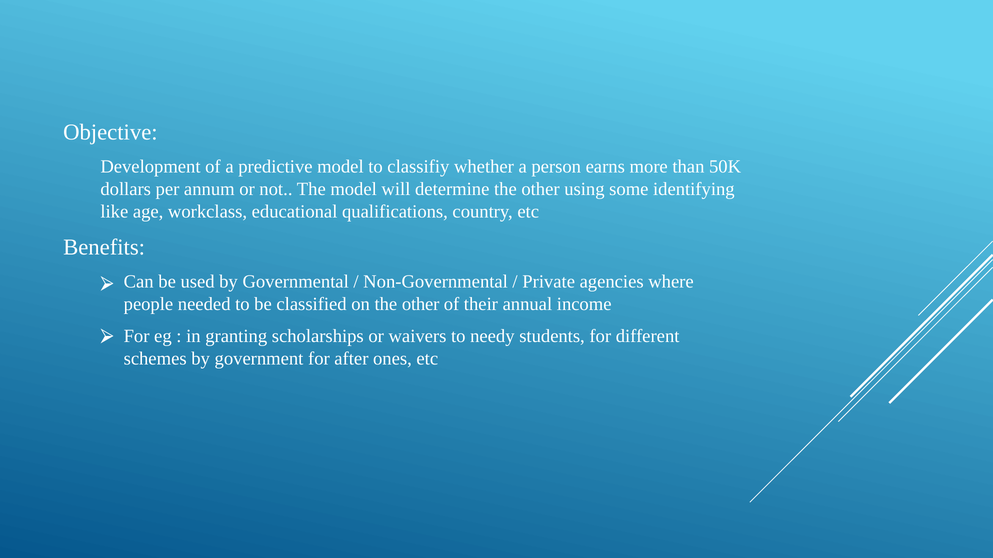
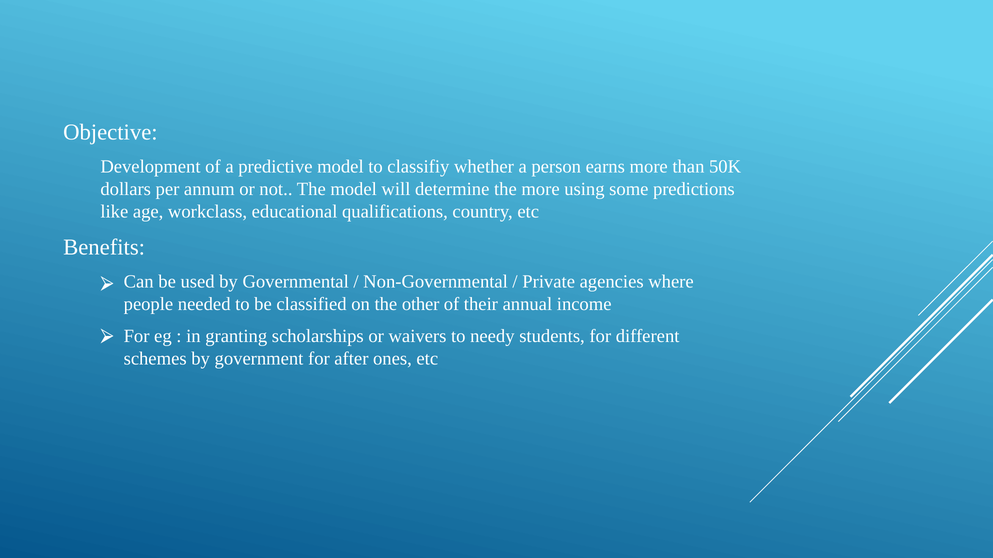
determine the other: other -> more (541, 189)
identifying: identifying -> predictions (694, 189)
